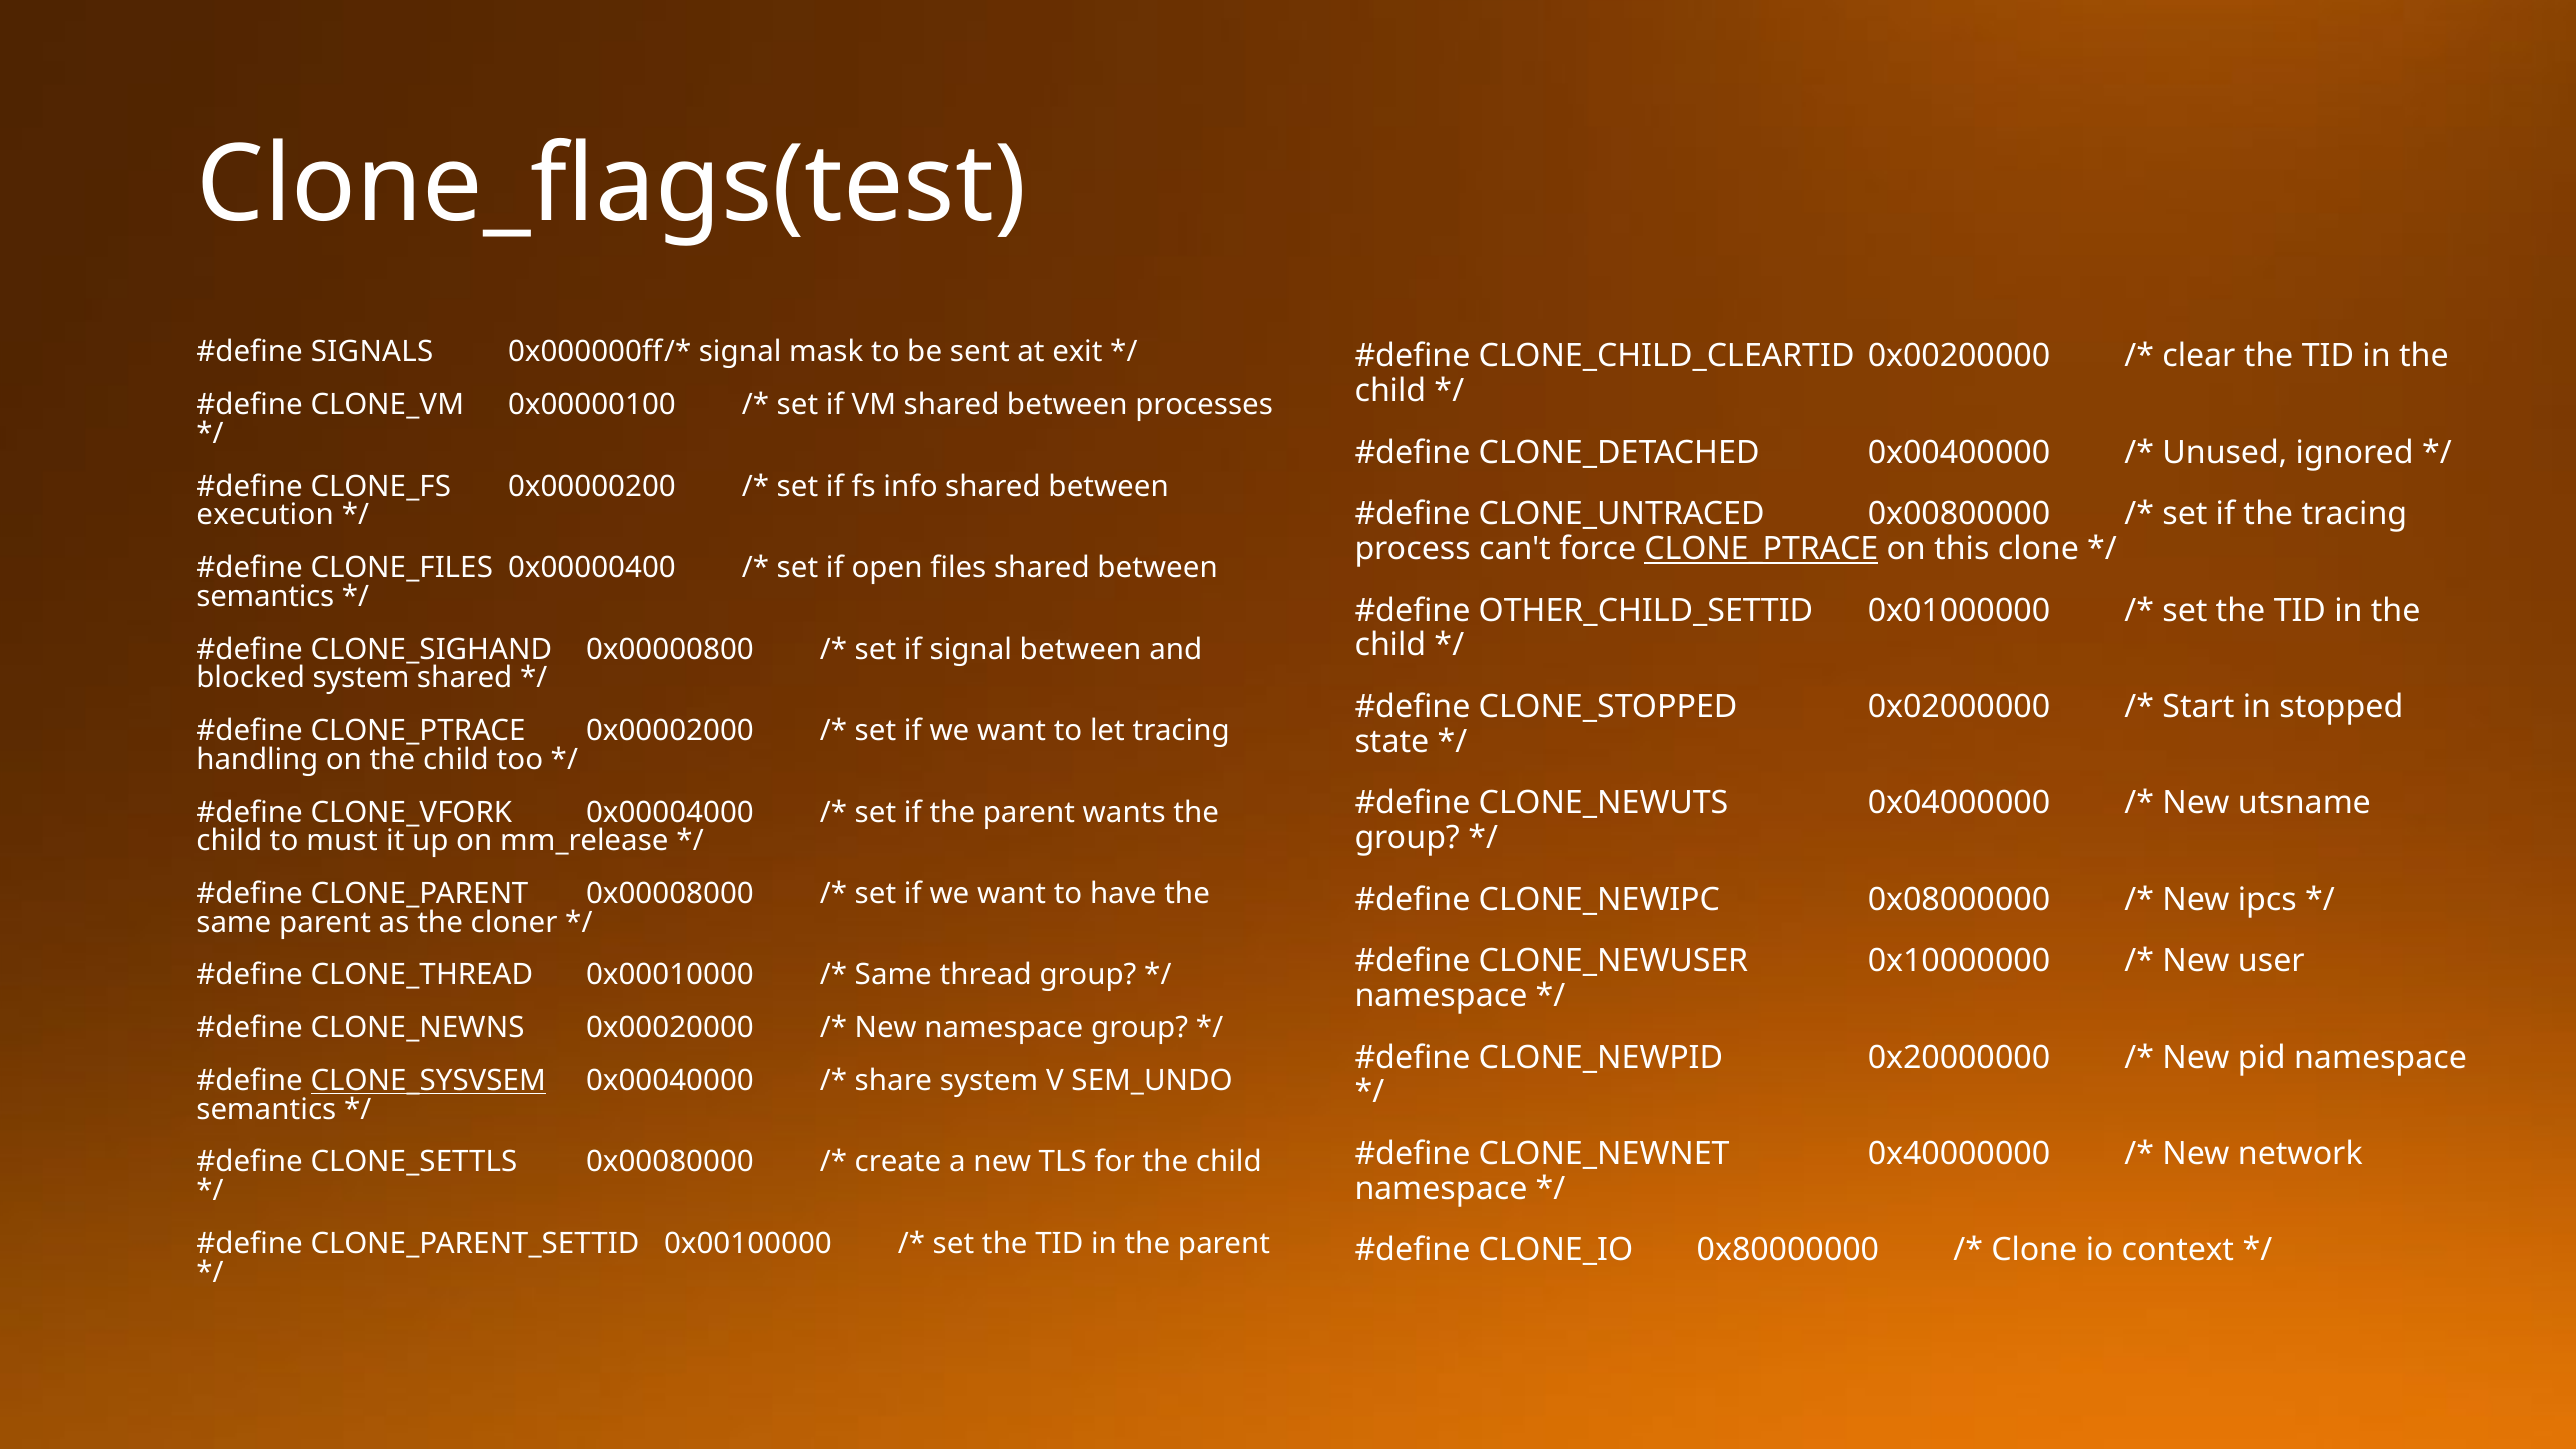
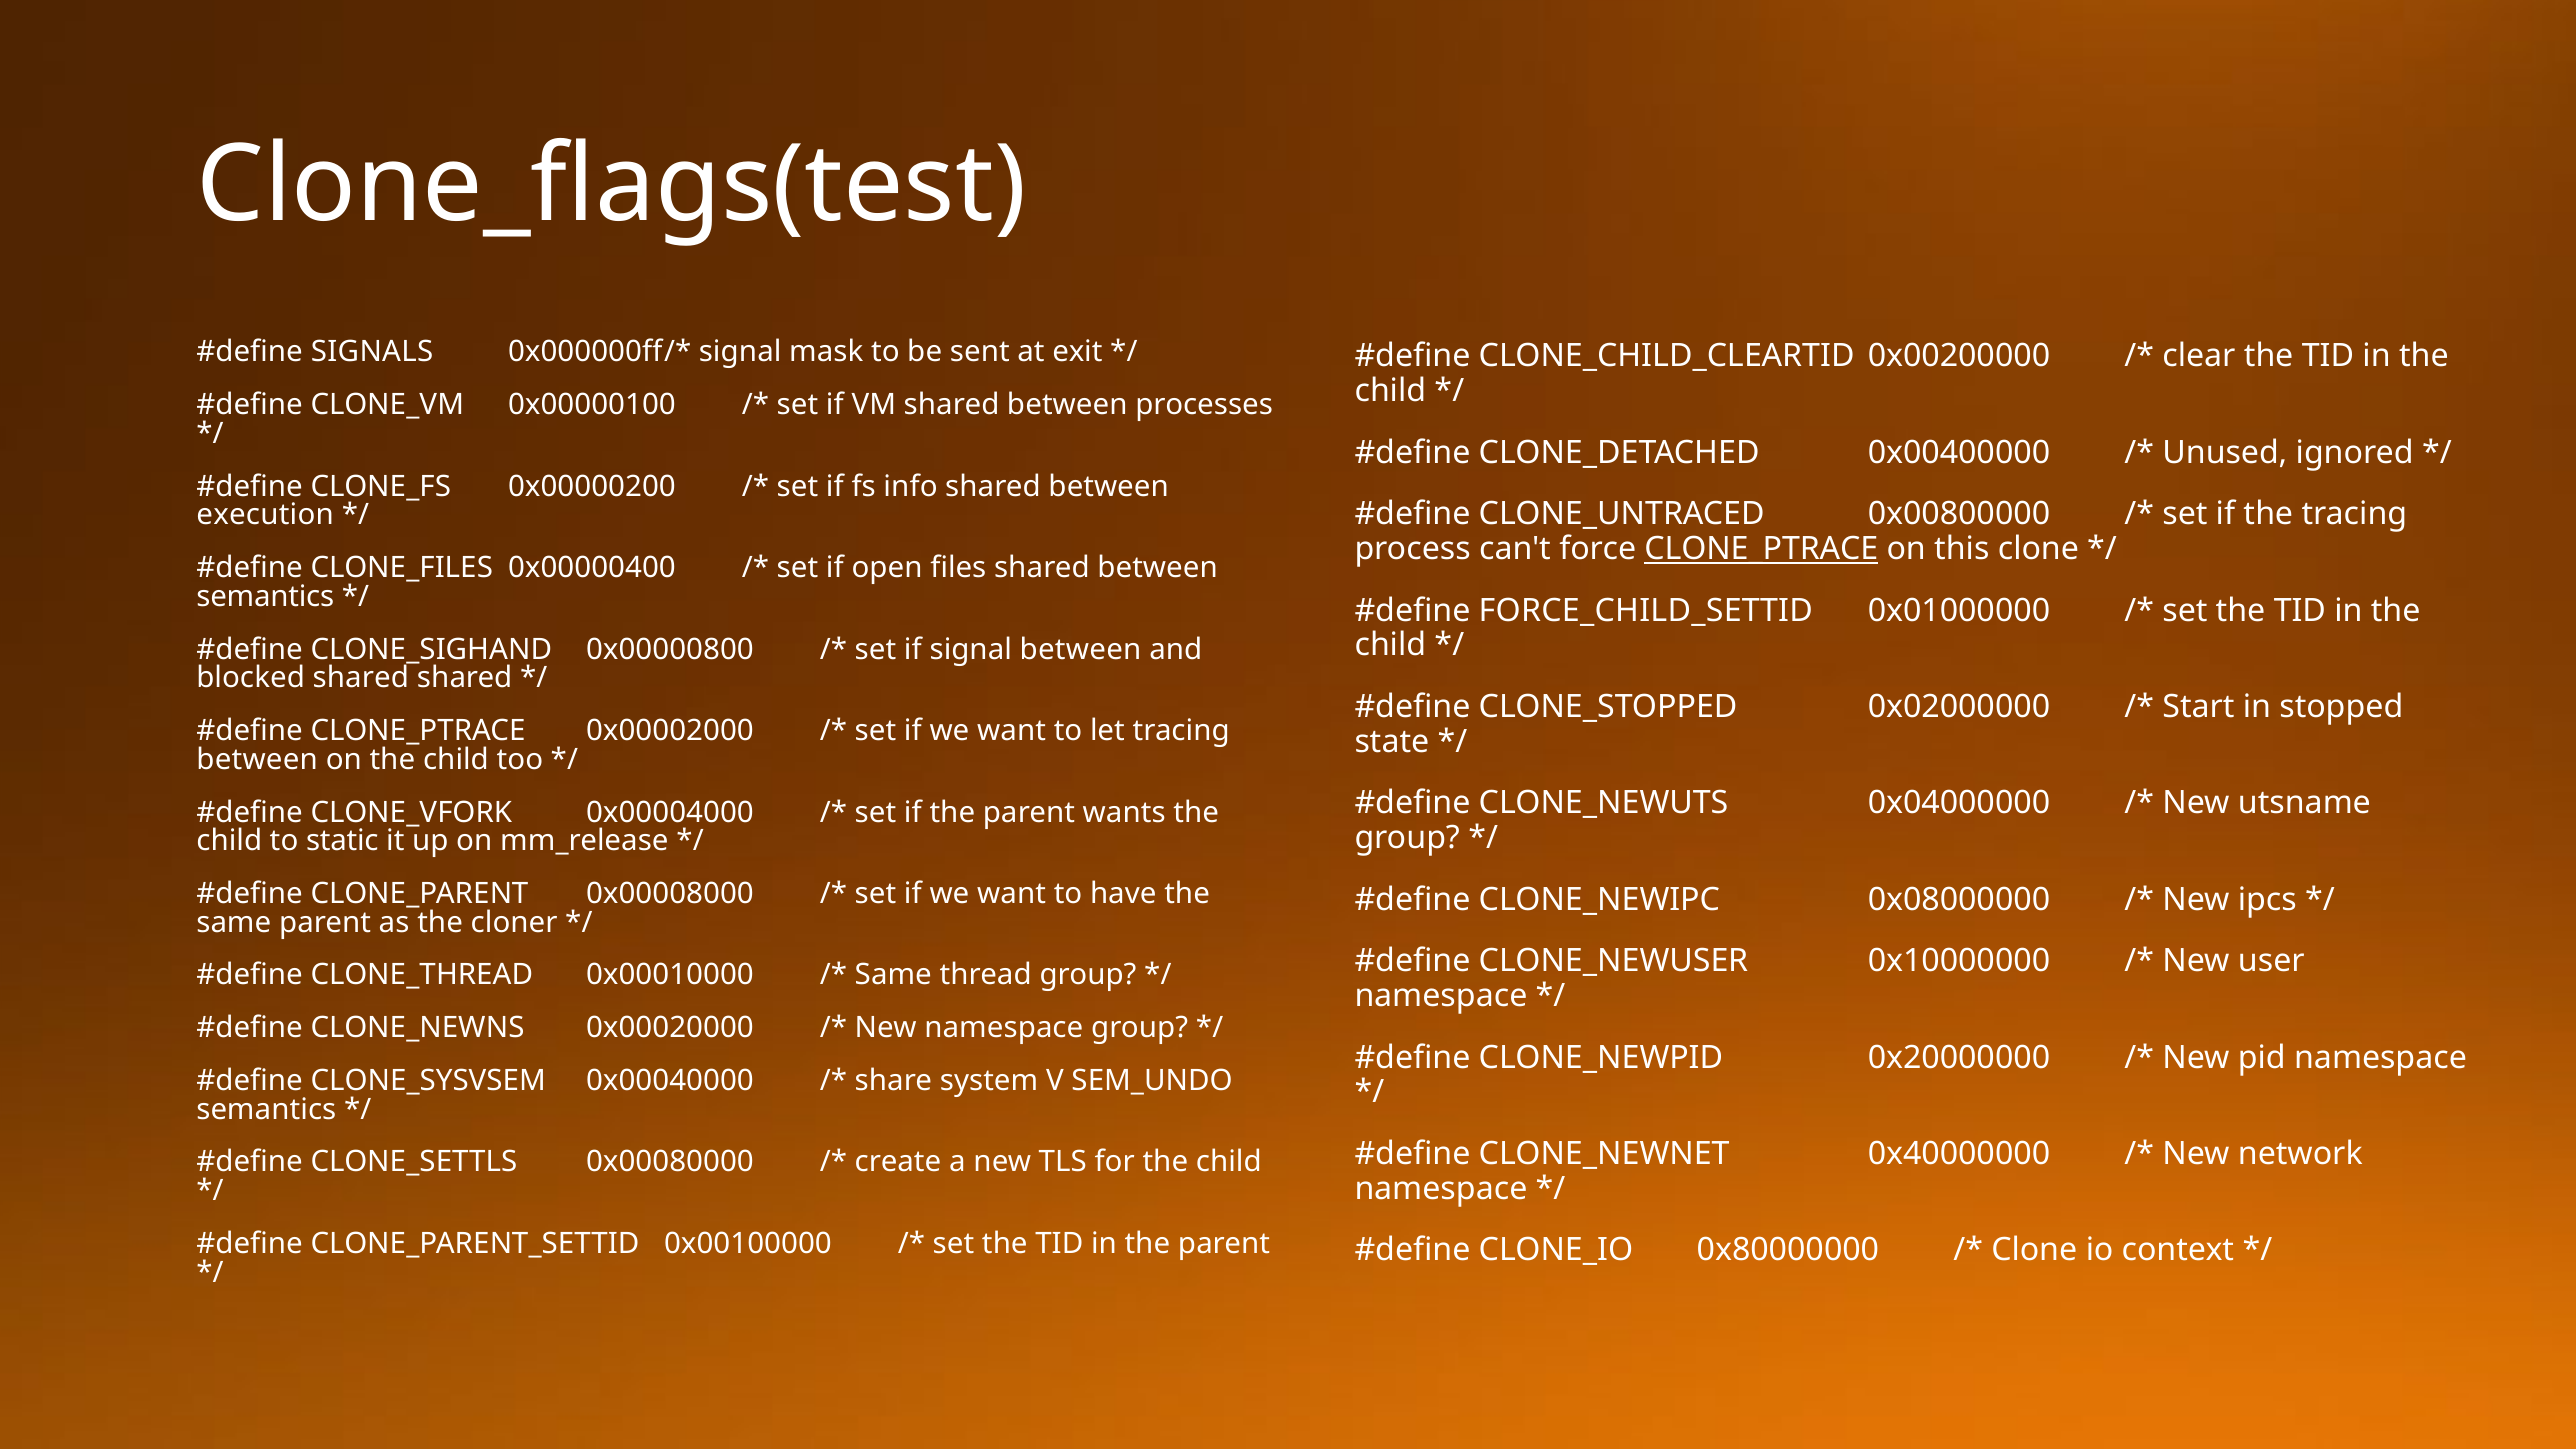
OTHER_CHILD_SETTID: OTHER_CHILD_SETTID -> FORCE_CHILD_SETTID (1646, 611)
blocked system: system -> shared (361, 678)
handling: handling -> between (257, 759)
must: must -> static (342, 841)
CLONE_SYSVSEM underline: present -> none (428, 1081)
